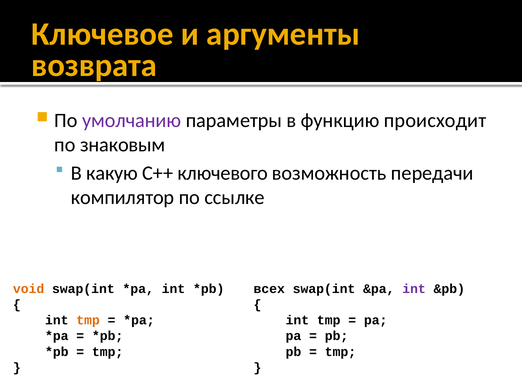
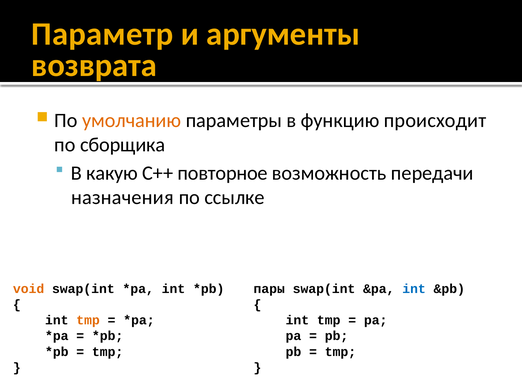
Ключевое: Ключевое -> Параметр (102, 34)
умолчанию colour: purple -> orange (132, 120)
знаковым: знаковым -> сборщика (123, 145)
ключевого: ключевого -> повторное (223, 173)
компилятор: компилятор -> назначения (122, 197)
всех: всех -> пары (269, 289)
int colour: purple -> blue (414, 289)
